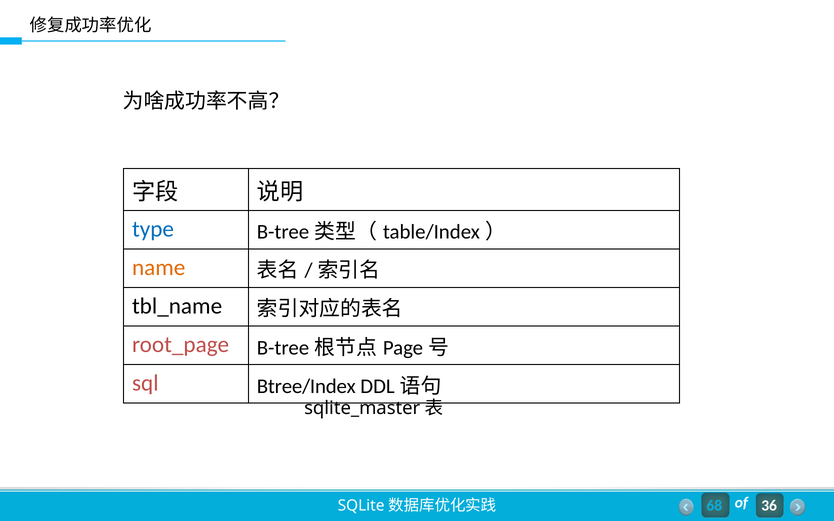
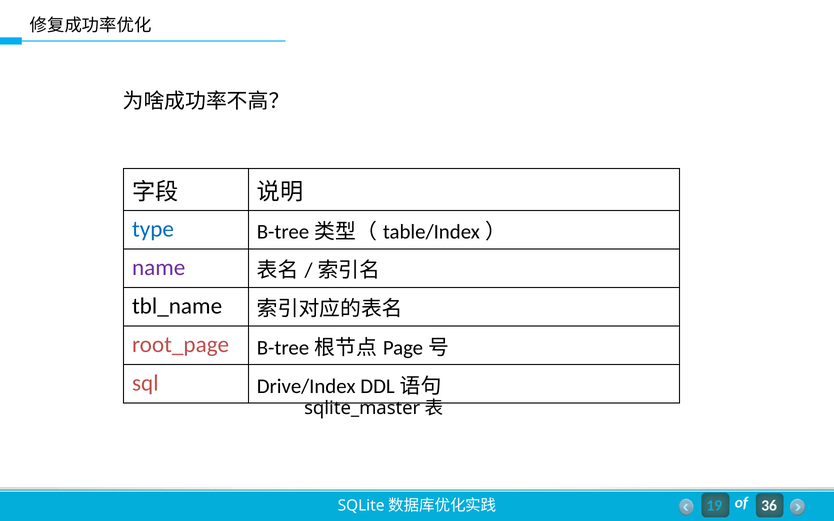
name colour: orange -> purple (159, 268)
Btree/Index: Btree/Index -> Drive/Index (306, 386)
68: 68 -> 19 (714, 506)
